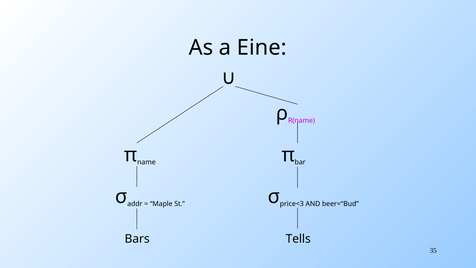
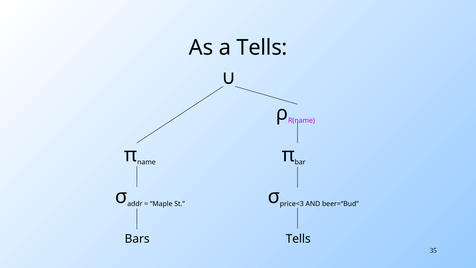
a Eine: Eine -> Tells (262, 48)
